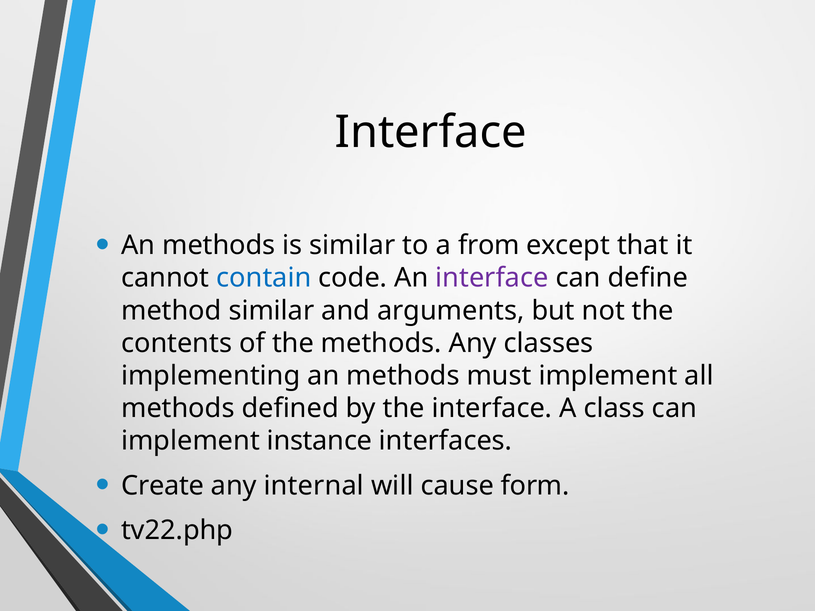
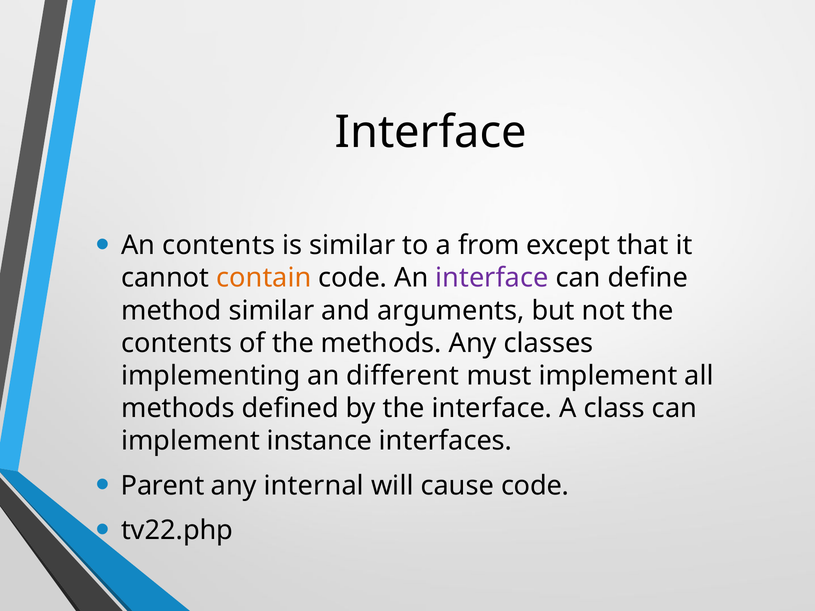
methods: methods -> contents (219, 245)
contain colour: blue -> orange (264, 278)
implementing an methods: methods -> different (403, 376)
Create: Create -> Parent (163, 486)
cause form: form -> code (535, 486)
